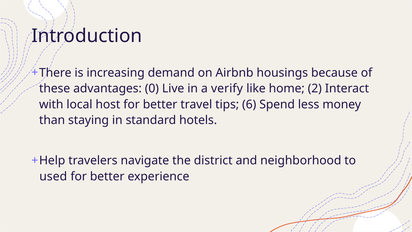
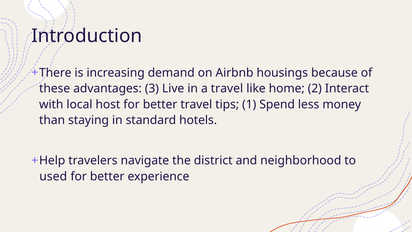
0: 0 -> 3 (152, 89)
a verify: verify -> travel (227, 89)
6: 6 -> 1 (249, 104)
